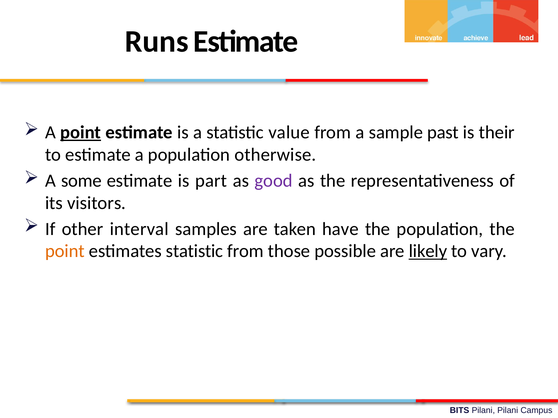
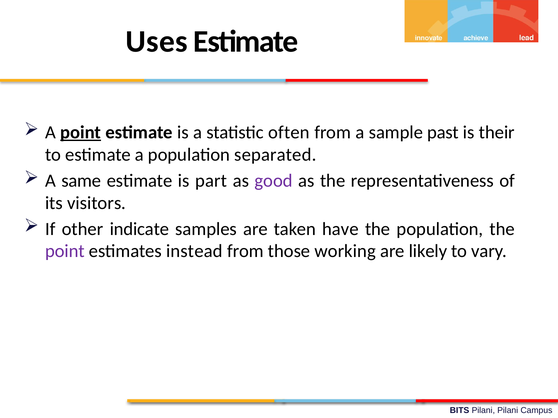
Runs: Runs -> Uses (157, 41)
value: value -> often (289, 132)
otherwise: otherwise -> separated (275, 155)
some: some -> same (81, 181)
interval: interval -> indicate (139, 229)
point colour: orange -> purple (65, 251)
estimates statistic: statistic -> instead (194, 251)
possible: possible -> working (345, 251)
likely underline: present -> none (428, 251)
